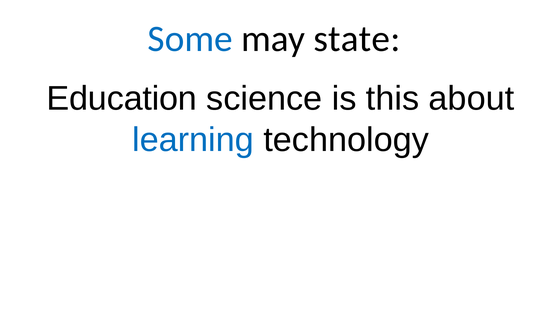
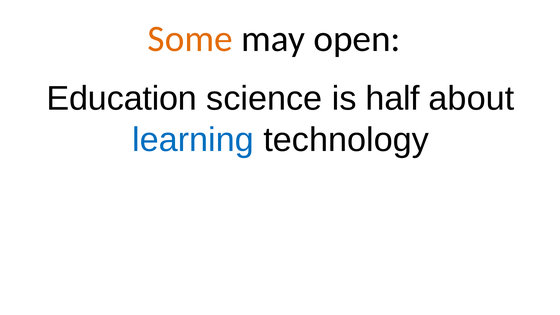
Some colour: blue -> orange (190, 39)
state: state -> open (357, 39)
this: this -> half (393, 99)
